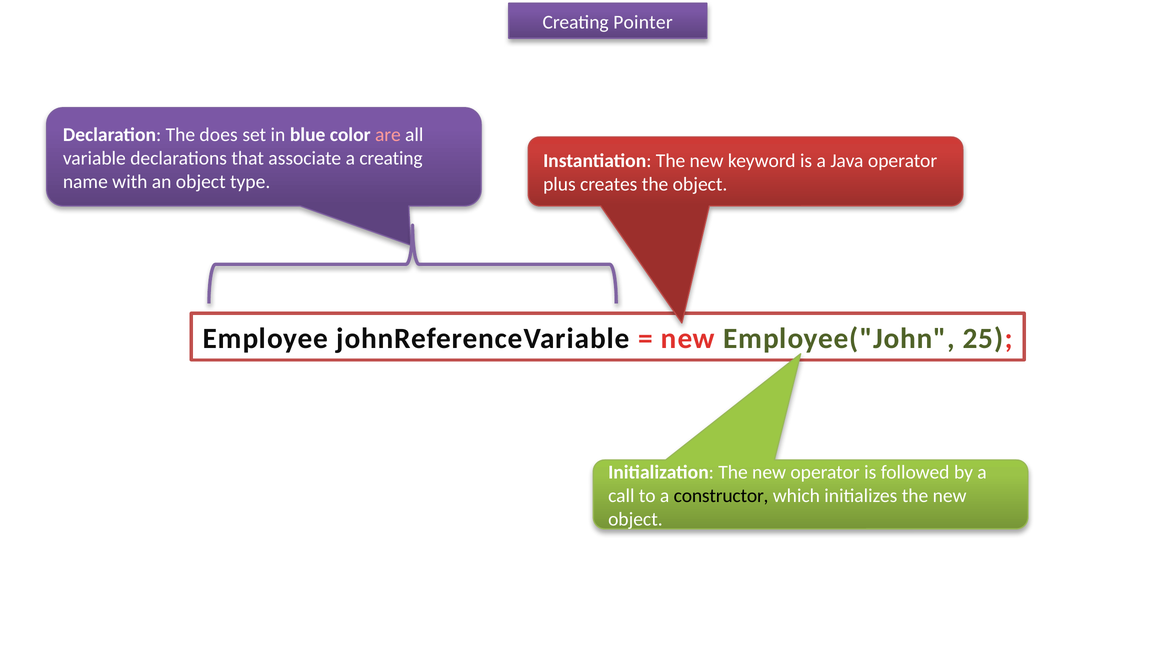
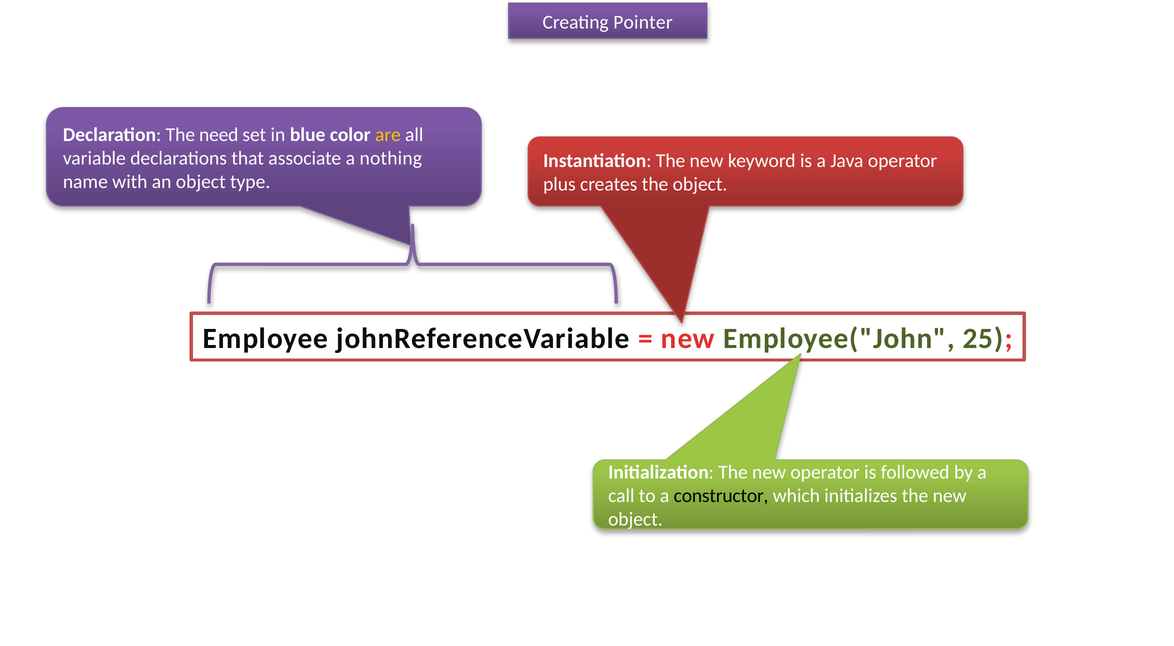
does: does -> need (219, 135)
are colour: pink -> yellow (388, 135)
a creating: creating -> nothing (391, 158)
